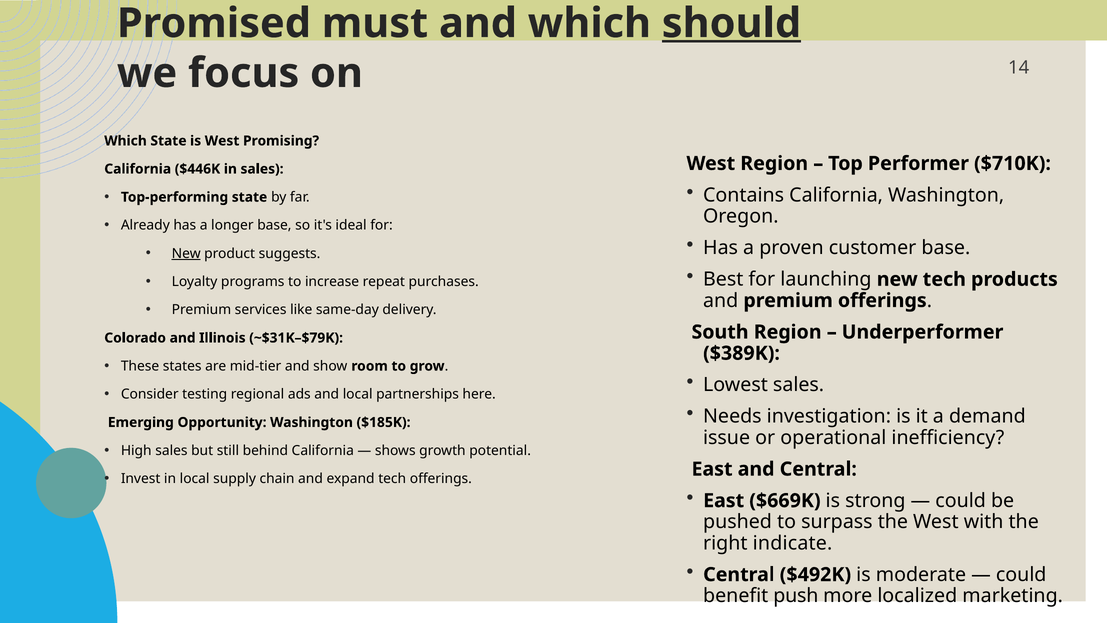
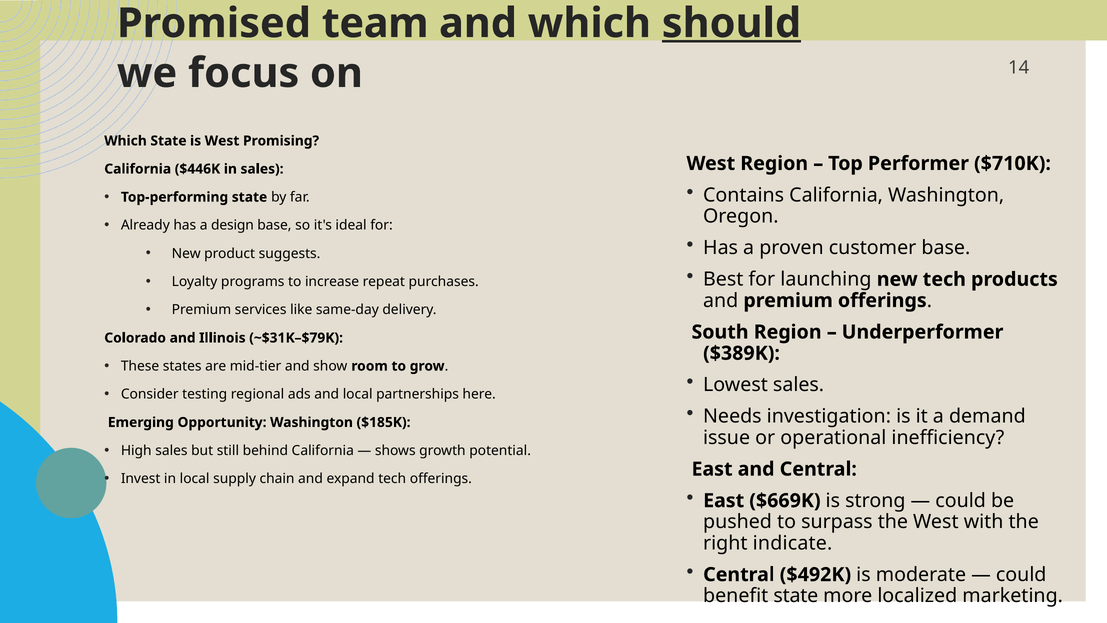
must: must -> team (375, 23)
longer: longer -> design (232, 225)
New underline: present -> none (186, 253)
benefit push: push -> state (796, 596)
